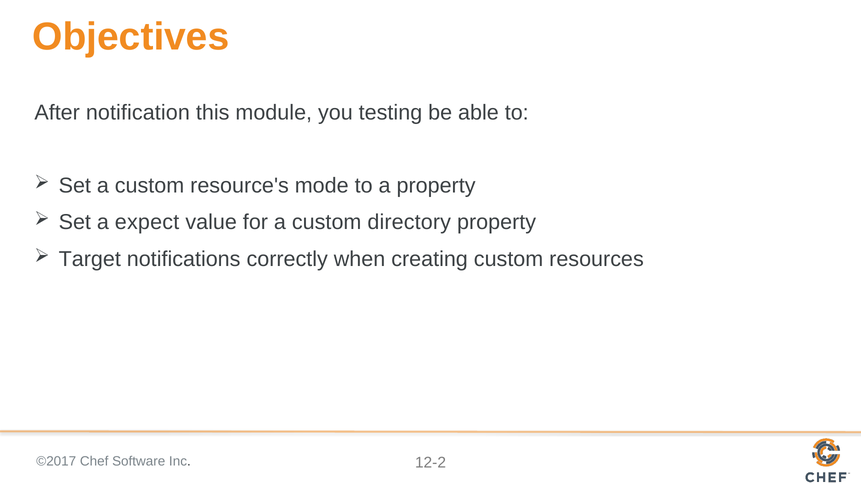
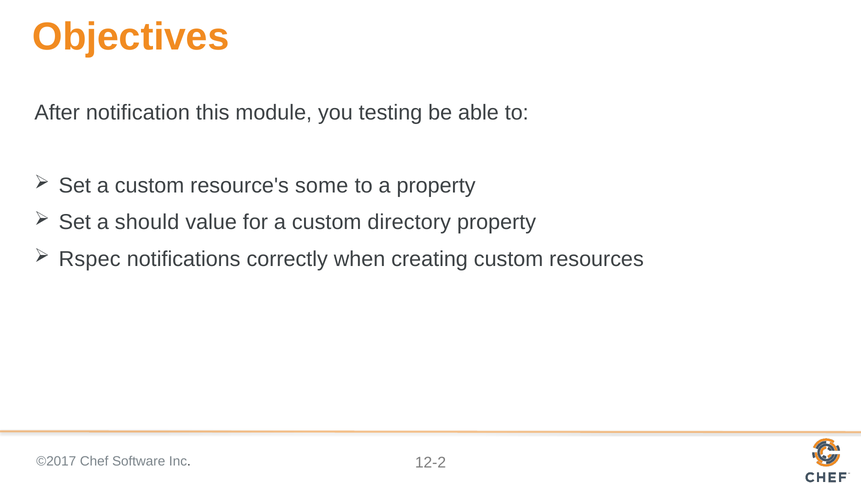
mode: mode -> some (322, 186)
expect: expect -> should (147, 223)
Target: Target -> Rspec (90, 259)
